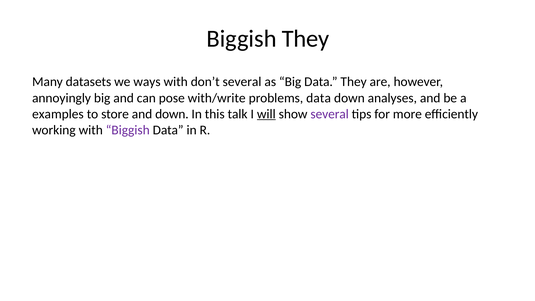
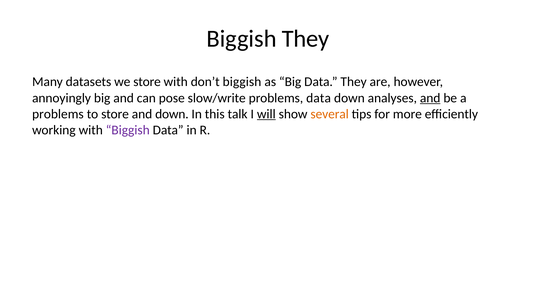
we ways: ways -> store (147, 82)
don’t several: several -> biggish (242, 82)
with/write: with/write -> slow/write (217, 98)
and underline: none -> present (430, 98)
examples: examples -> problems (58, 114)
several colour: purple -> orange (330, 114)
